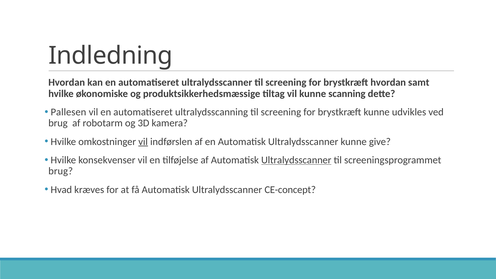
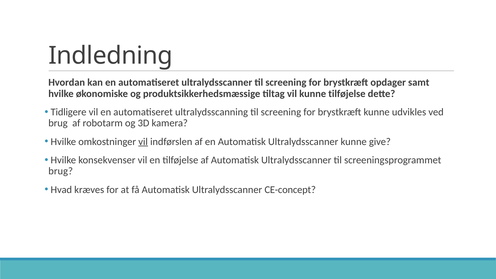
brystkræft hvordan: hvordan -> opdager (388, 82)
kunne scanning: scanning -> tilføjelse (347, 94)
Pallesen: Pallesen -> Tidligere (69, 112)
Ultralydsscanner underline: present -> none (296, 160)
